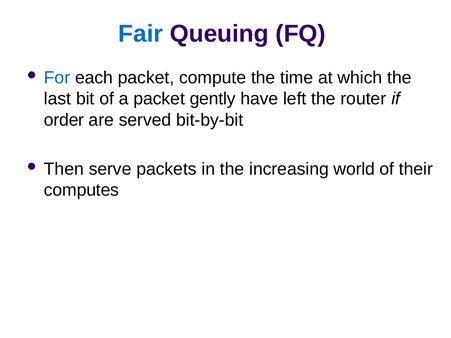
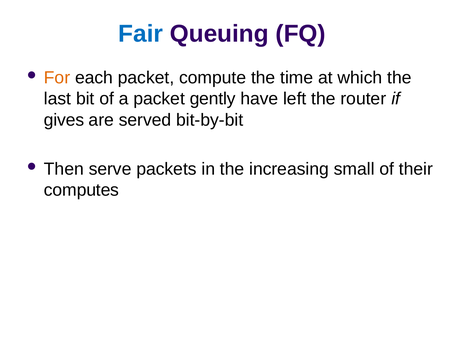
For colour: blue -> orange (57, 78)
order: order -> gives (64, 120)
world: world -> small (354, 169)
